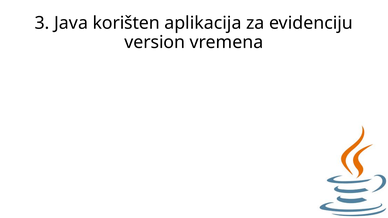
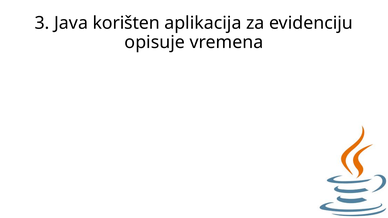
version: version -> opisuje (155, 42)
